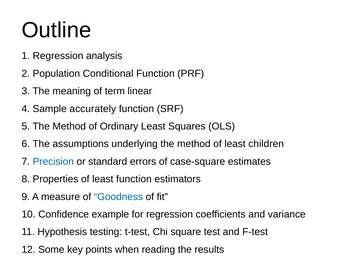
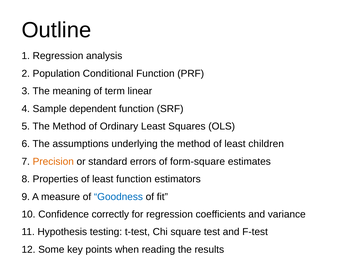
accurately: accurately -> dependent (93, 109)
Precision colour: blue -> orange (53, 162)
case-square: case-square -> form-square (198, 162)
example: example -> correctly (110, 214)
